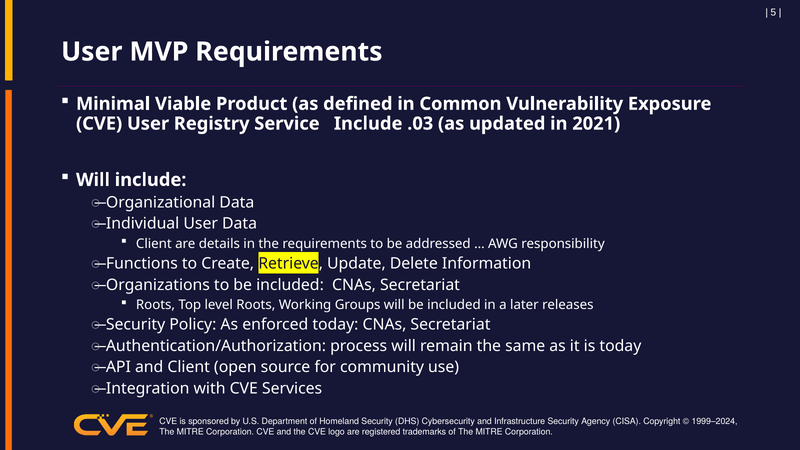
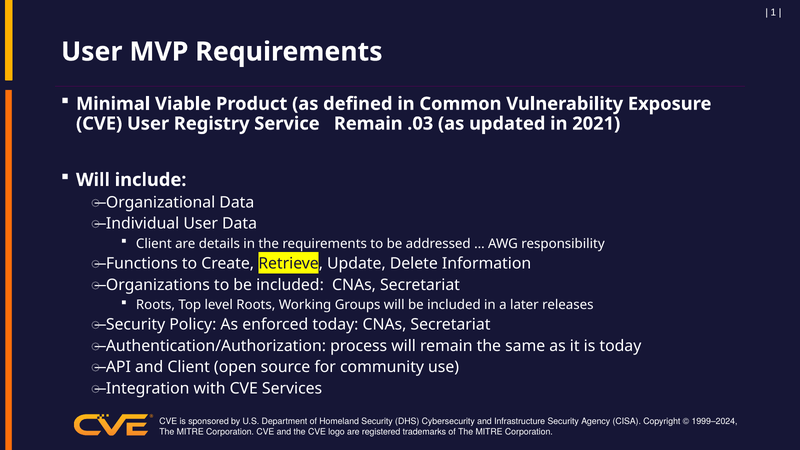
5: 5 -> 1 (773, 13)
Service Include: Include -> Remain (368, 124)
